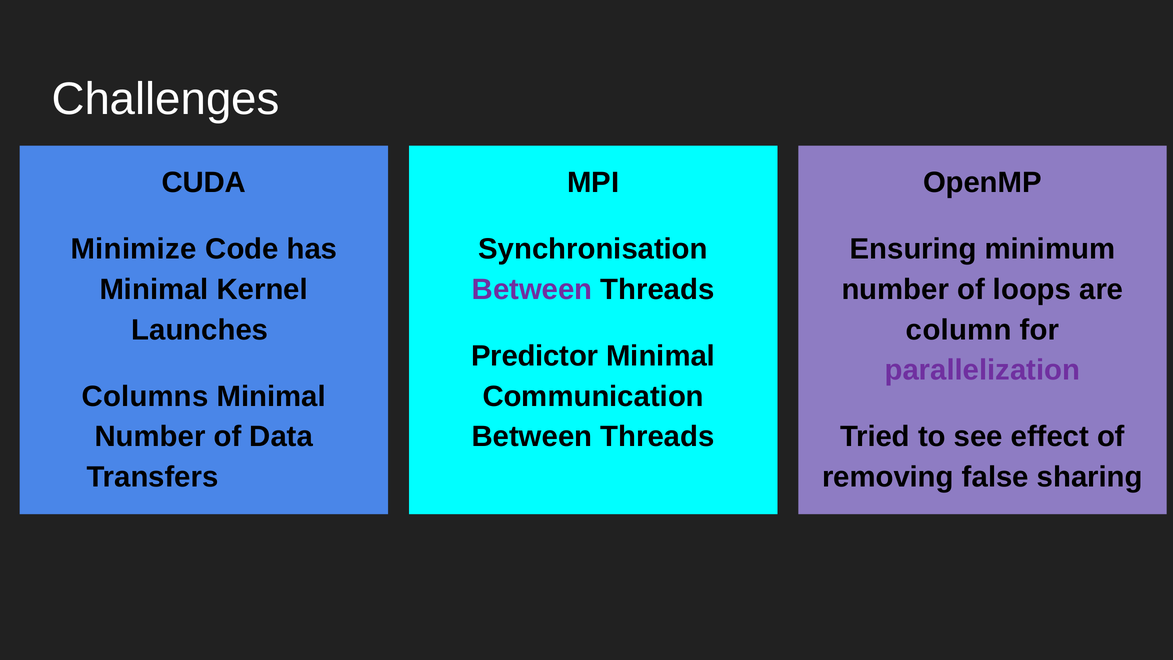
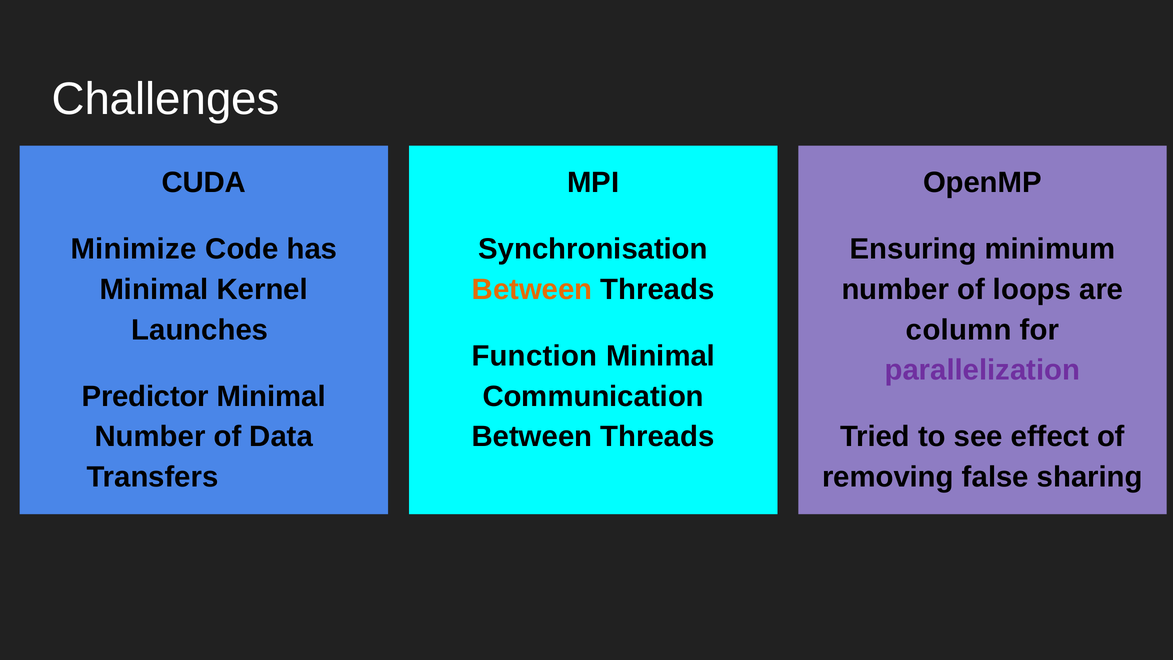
Between colour: purple -> orange (532, 289)
Predictor: Predictor -> Function (534, 356)
Columns: Columns -> Predictor (145, 396)
